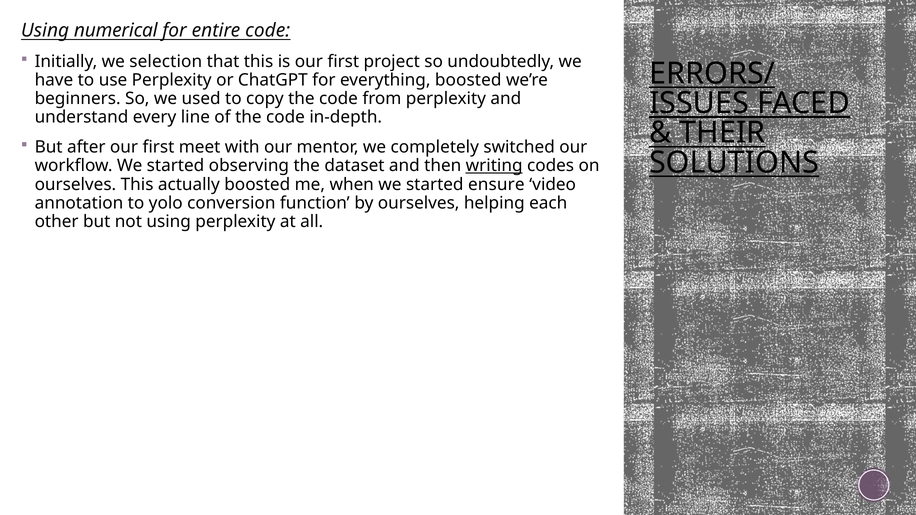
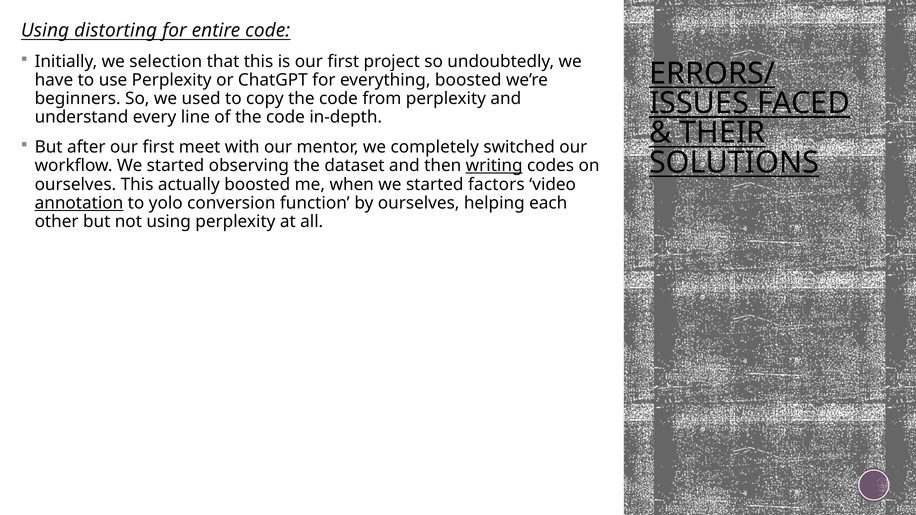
numerical: numerical -> distorting (116, 31)
ensure: ensure -> factors (496, 184)
annotation underline: none -> present (79, 203)
